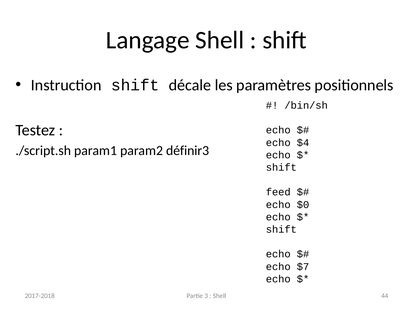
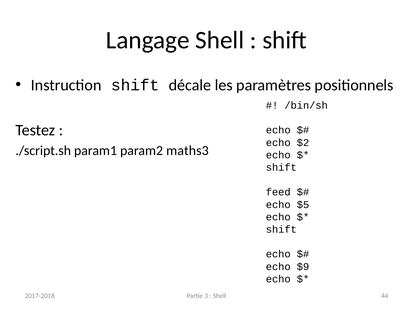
$4: $4 -> $2 (303, 142)
définir3: définir3 -> maths3 (187, 150)
$0: $0 -> $5 (303, 204)
$7: $7 -> $9 (303, 266)
